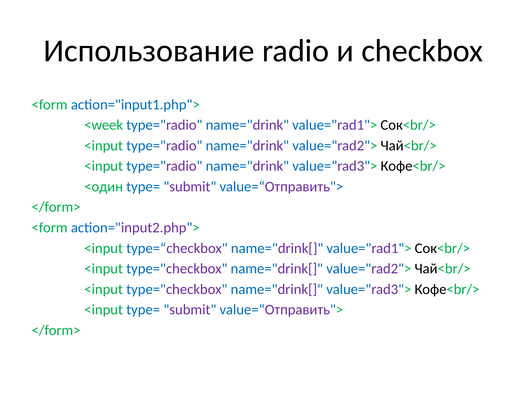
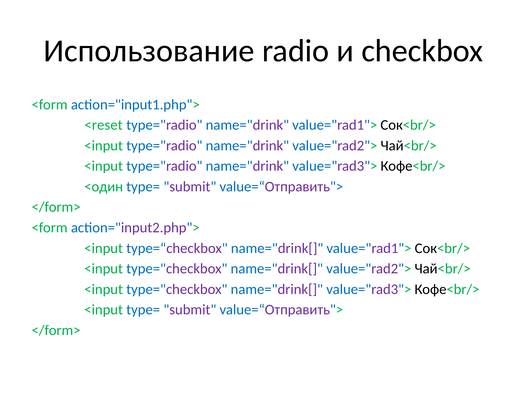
<week: <week -> <reset (104, 125)
